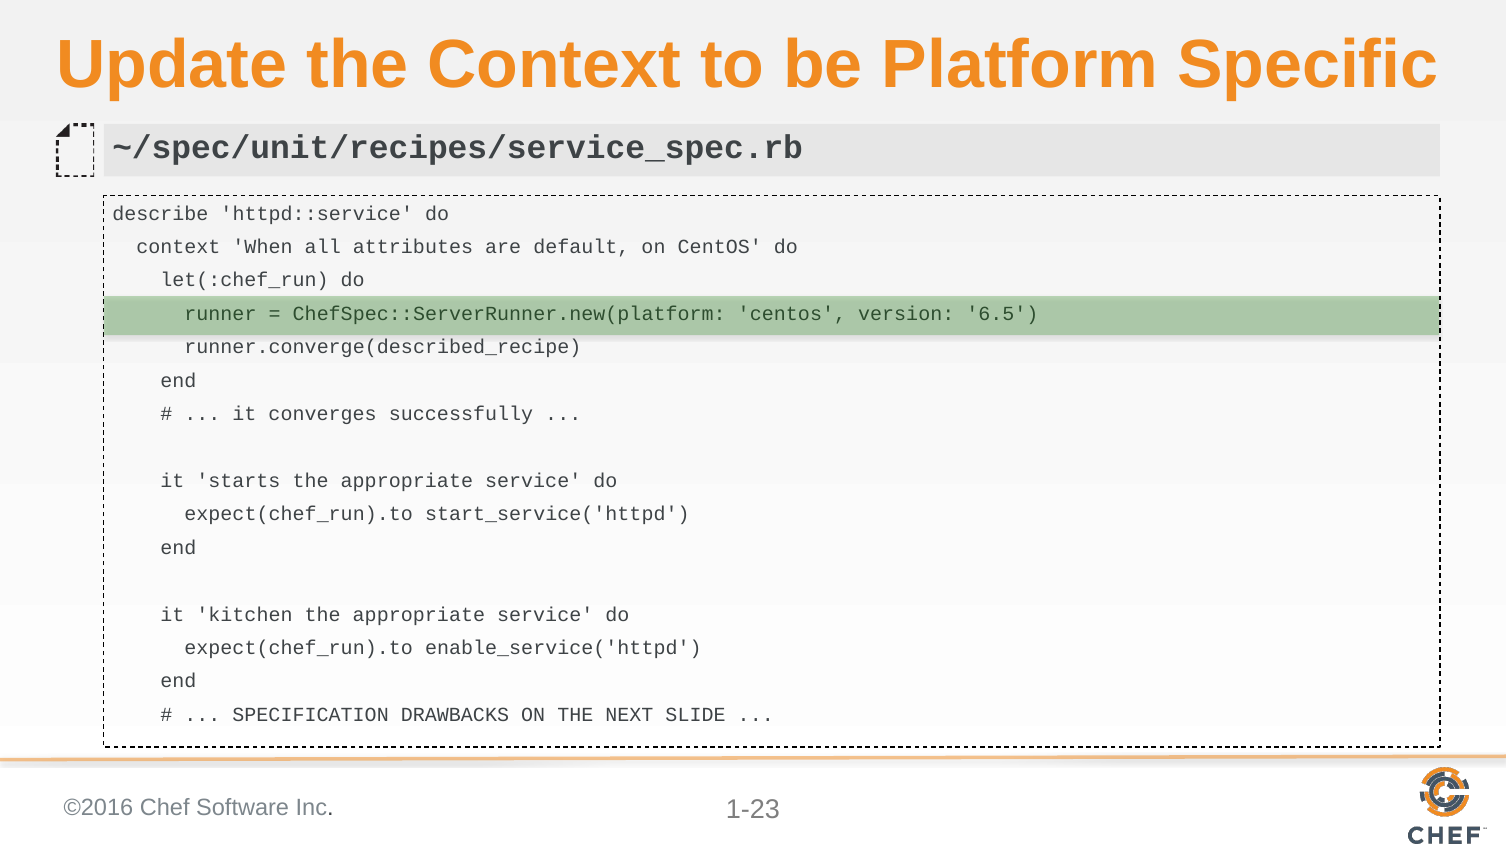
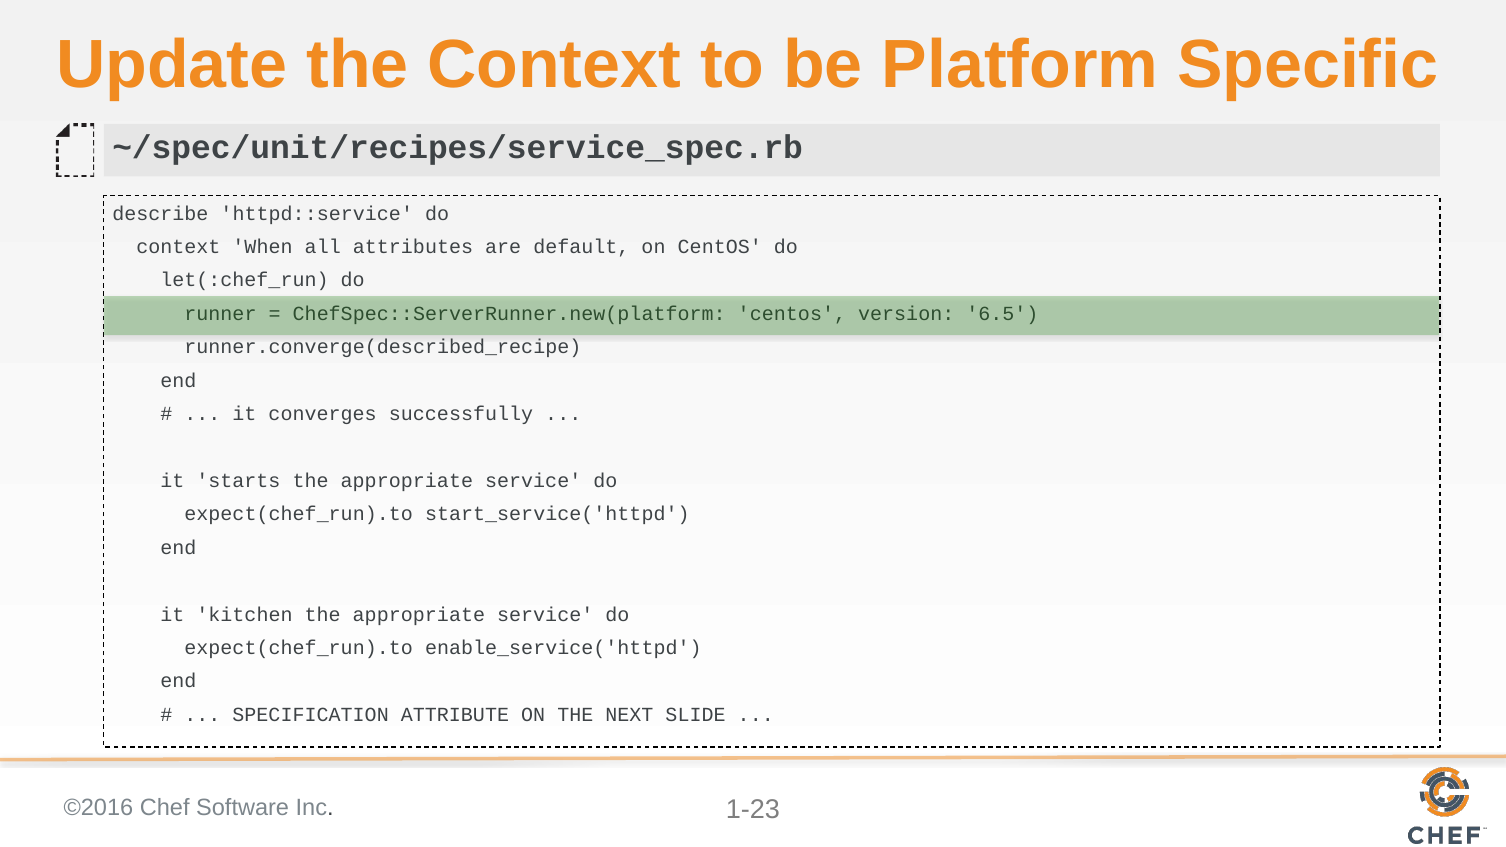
DRAWBACKS: DRAWBACKS -> ATTRIBUTE (455, 715)
